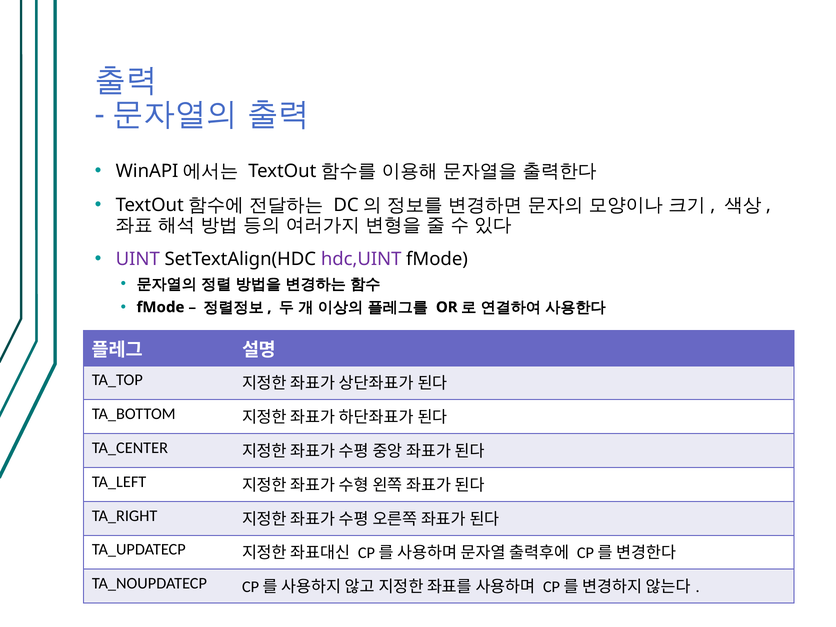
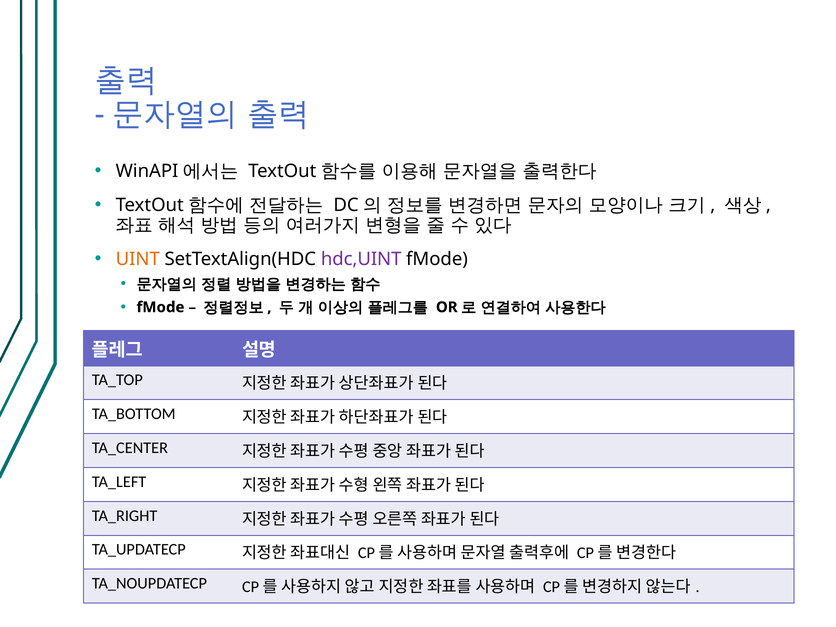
UINT colour: purple -> orange (138, 259)
